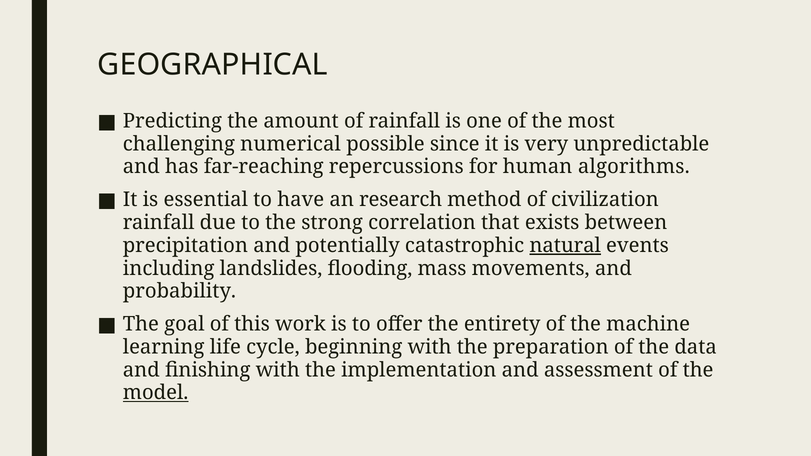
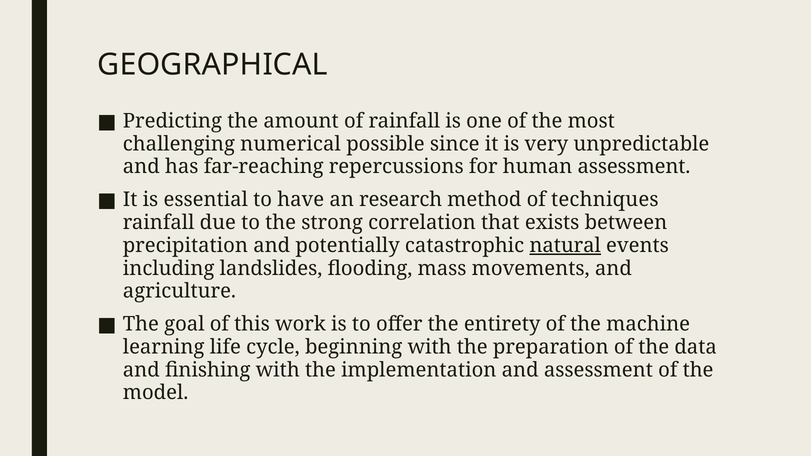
human algorithms: algorithms -> assessment (634, 167)
civilization: civilization -> techniques (605, 200)
probability: probability -> agriculture (179, 291)
model underline: present -> none (156, 393)
